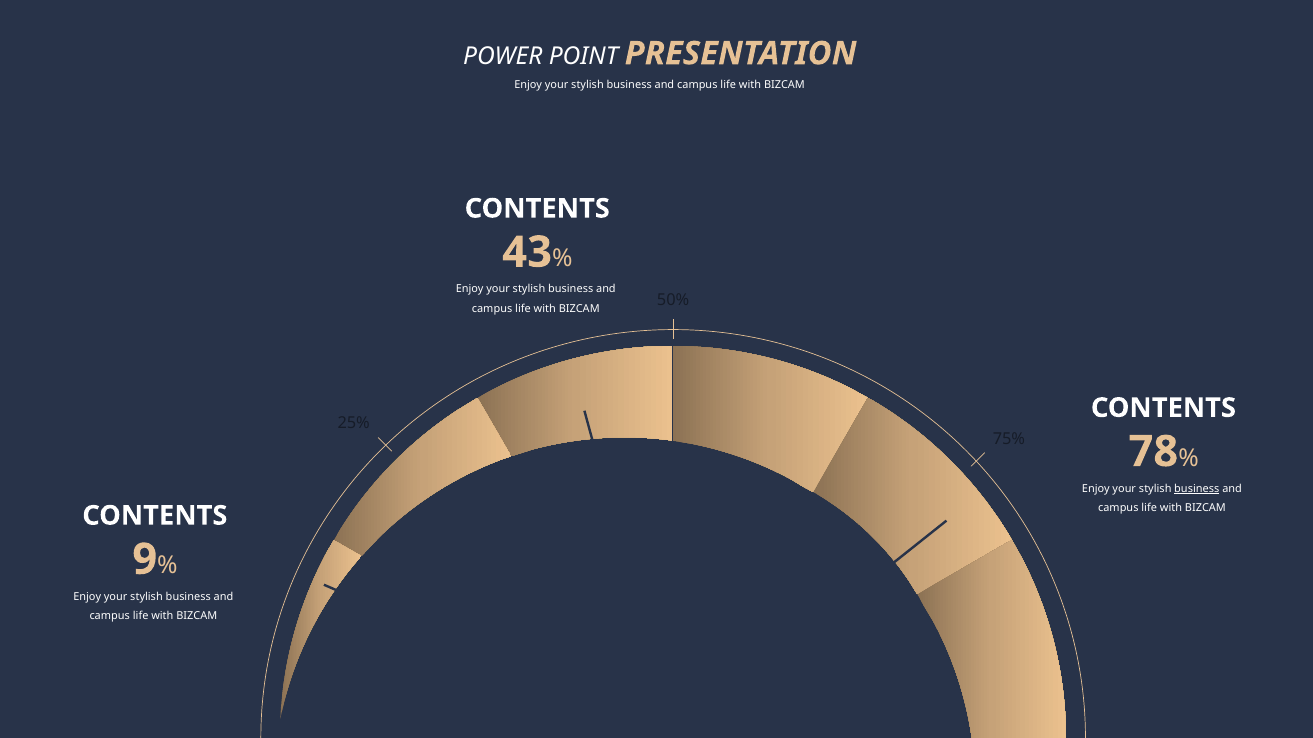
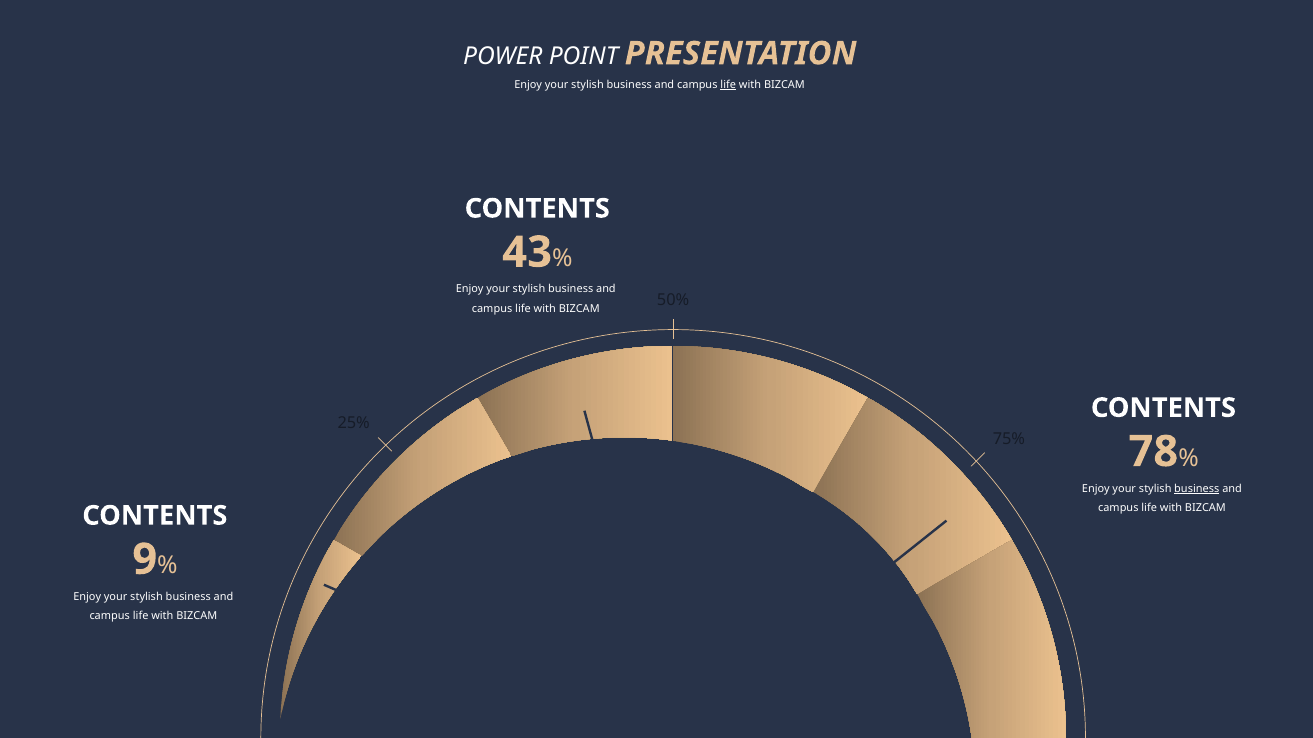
life underline: none -> present (728, 85)
